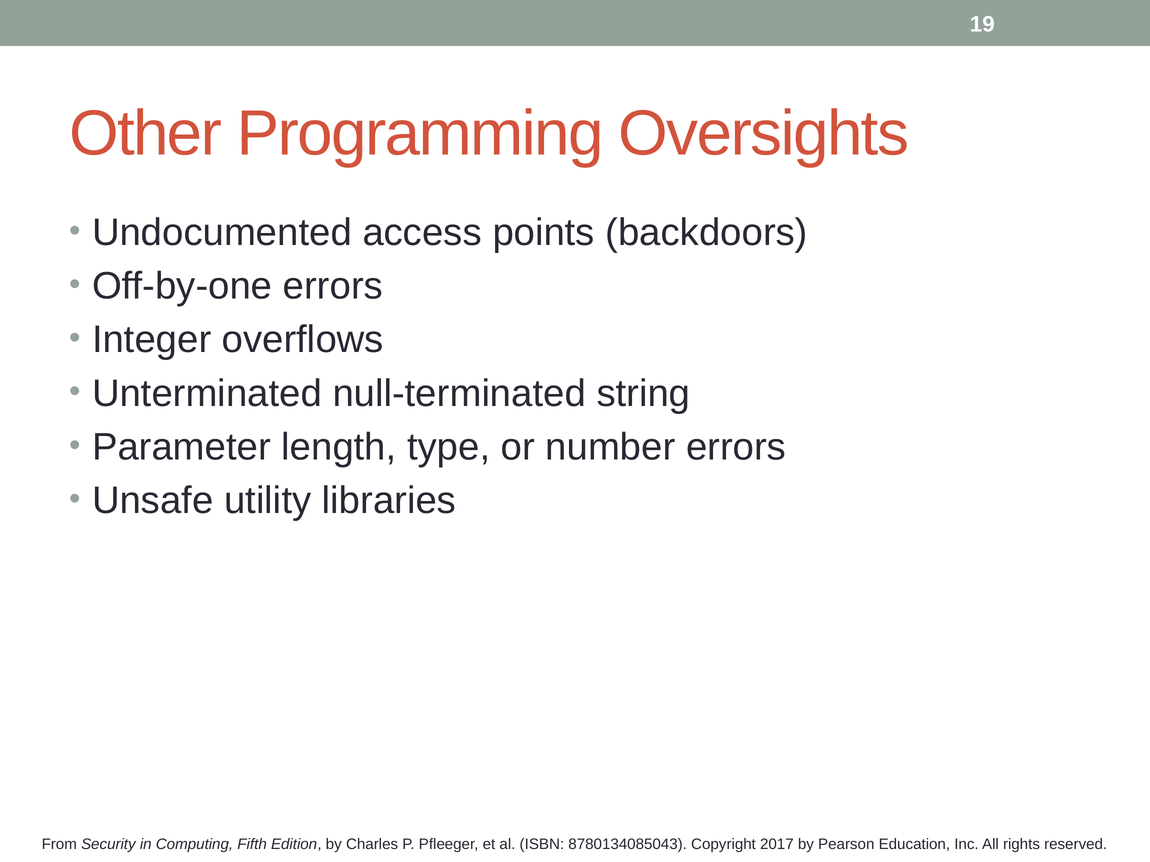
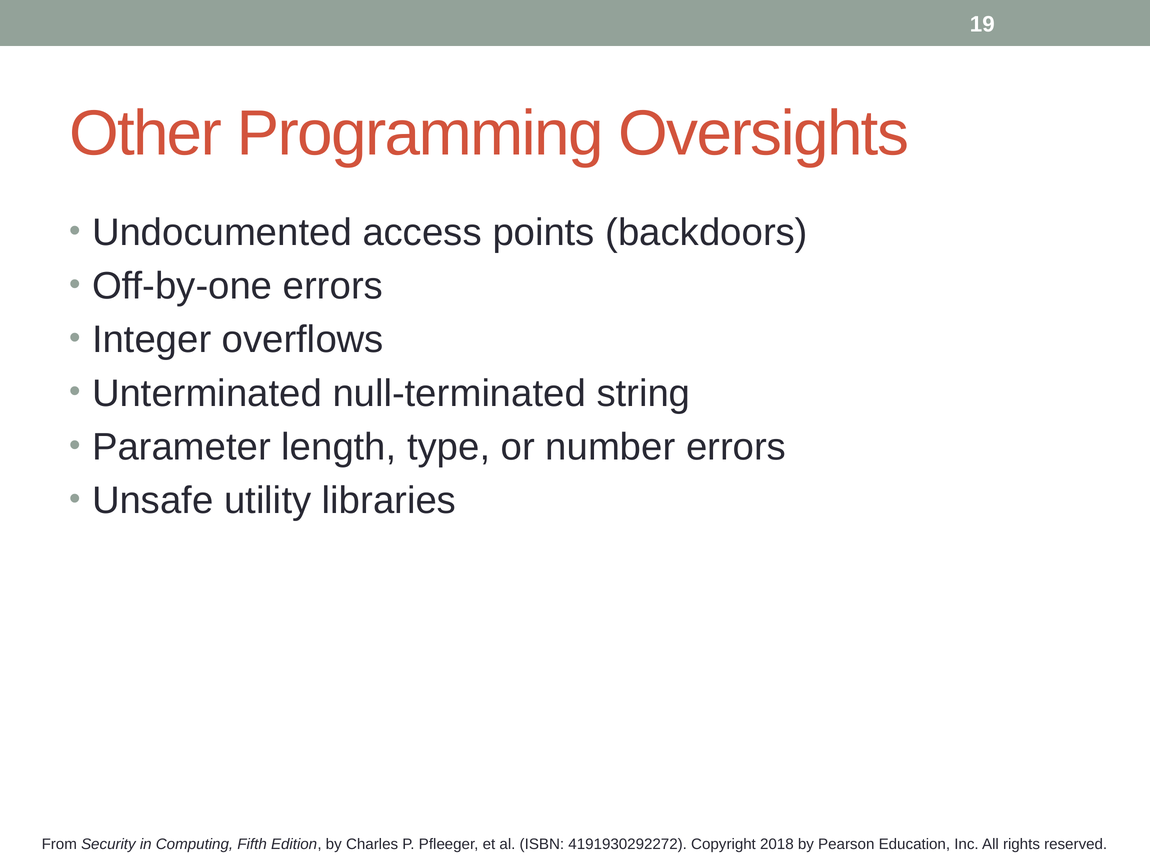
8780134085043: 8780134085043 -> 4191930292272 (628, 845)
2017: 2017 -> 2018 (777, 845)
